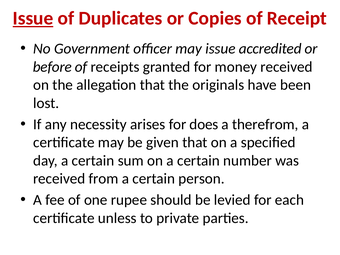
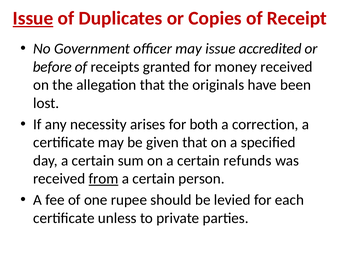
does: does -> both (204, 124)
therefrom: therefrom -> correction (265, 124)
number: number -> refunds (247, 161)
from underline: none -> present (104, 179)
